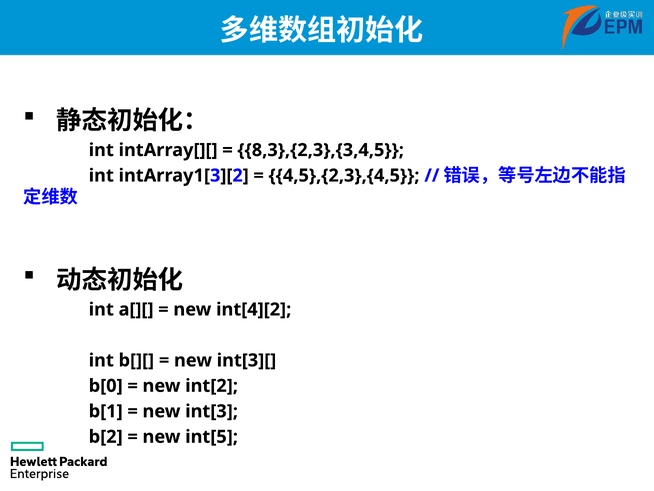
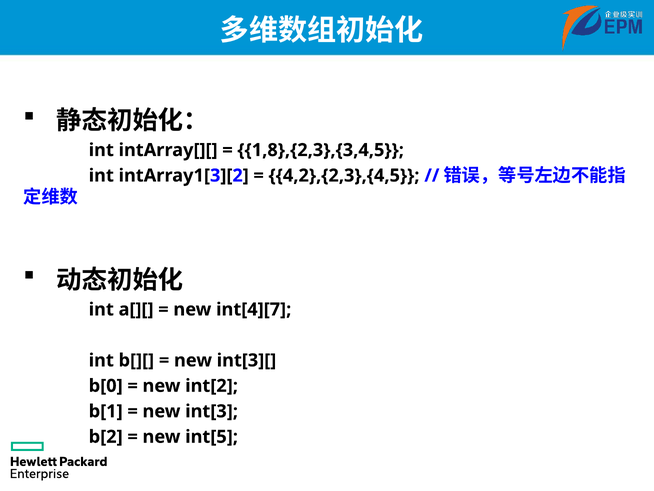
8,3},{2,3},{3,4,5: 8,3},{2,3},{3,4,5 -> 1,8},{2,3},{3,4,5 (321, 150)
4,5},{2,3},{4,5: 4,5},{2,3},{4,5 -> 4,2},{2,3},{4,5 (344, 175)
int[4][2: int[4][2 -> int[4][7 (254, 309)
